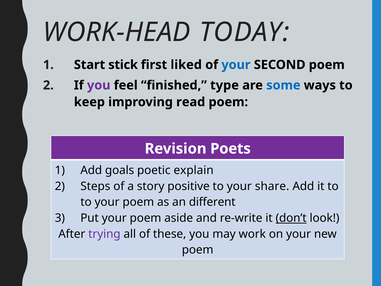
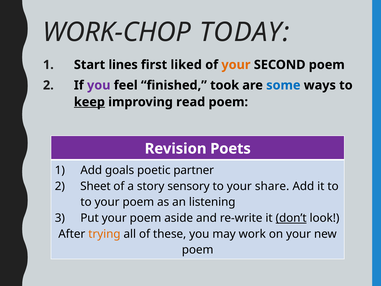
WORK-HEAD: WORK-HEAD -> WORK-CHOP (117, 32)
stick: stick -> lines (123, 65)
your colour: blue -> orange (236, 65)
type: type -> took (225, 85)
keep underline: none -> present (89, 102)
explain: explain -> partner (194, 170)
Steps: Steps -> Sheet (95, 186)
positive: positive -> sensory (189, 186)
different: different -> listening (212, 202)
trying colour: purple -> orange (104, 234)
